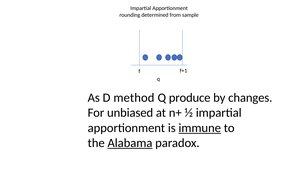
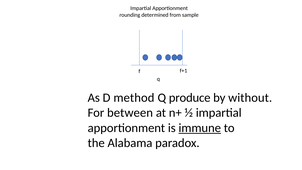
changes: changes -> without (250, 98)
unbiased: unbiased -> between (130, 113)
Alabama underline: present -> none (130, 143)
